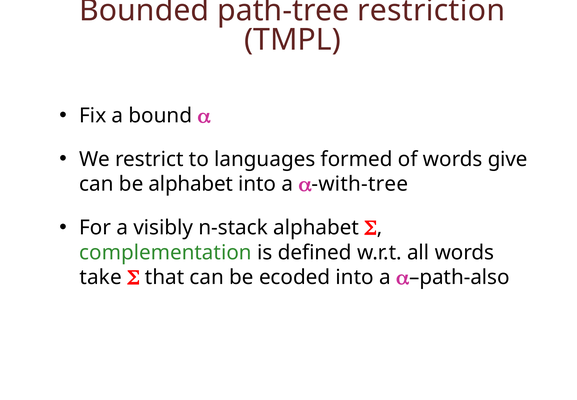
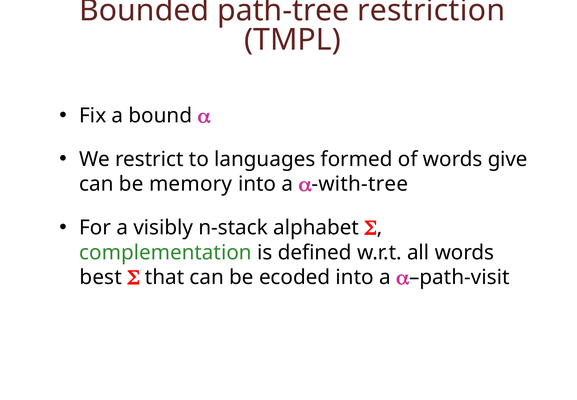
be alphabet: alphabet -> memory (191, 184)
take: take -> best (101, 277)
path-also: path-also -> path-visit (459, 277)
